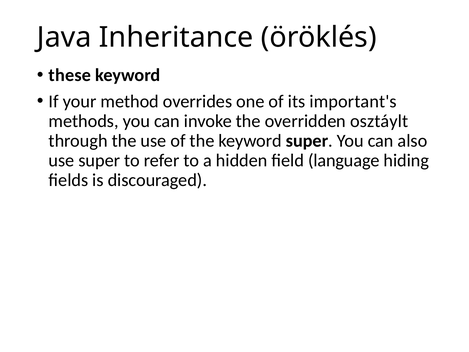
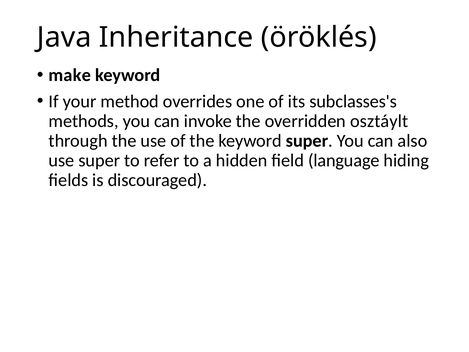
these: these -> make (70, 75)
important's: important's -> subclasses's (353, 101)
